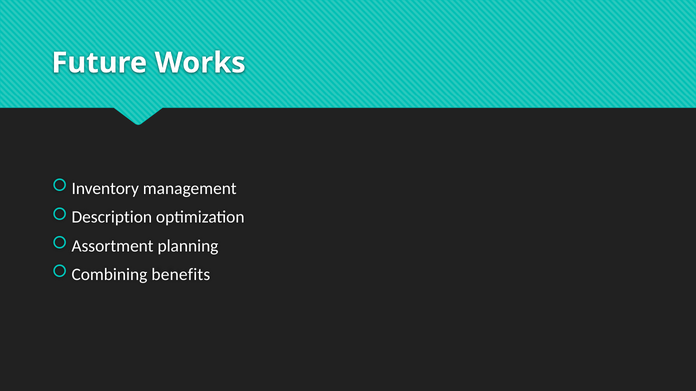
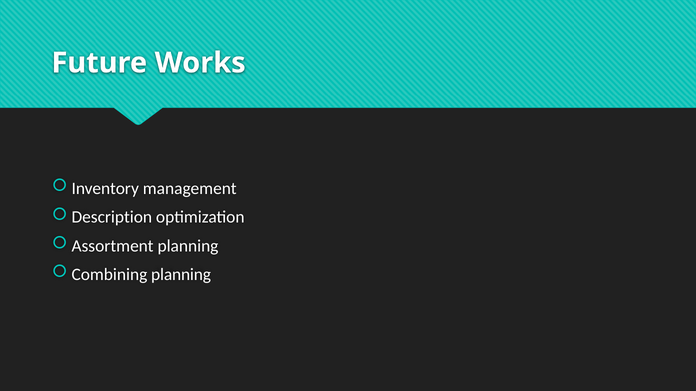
Combining benefits: benefits -> planning (181, 275)
